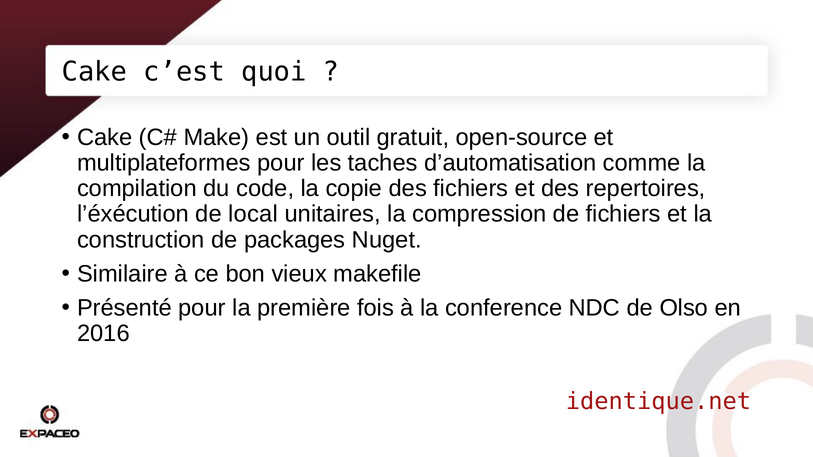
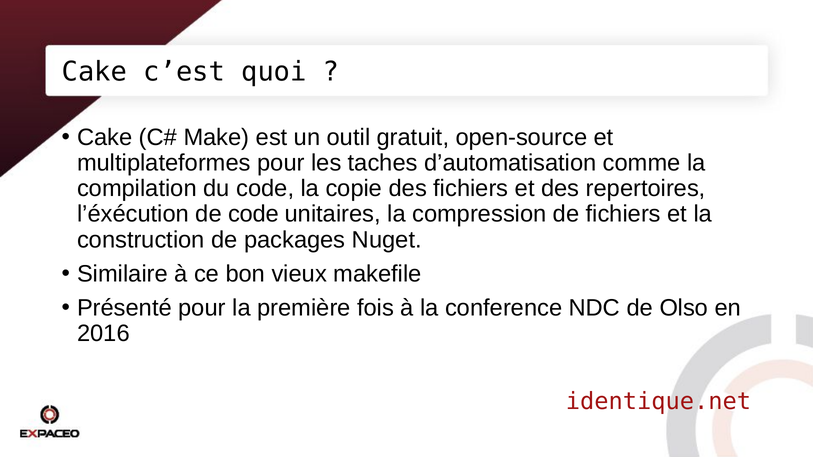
de local: local -> code (253, 214)
